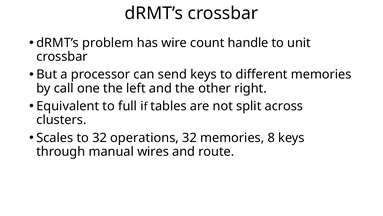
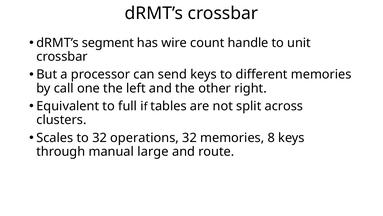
problem: problem -> segment (108, 43)
wires: wires -> large (153, 151)
